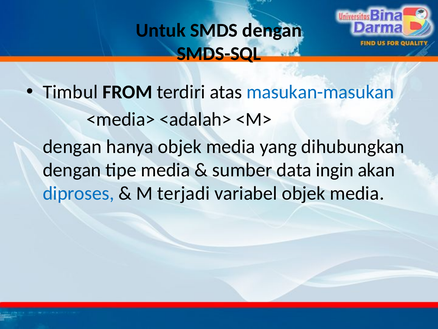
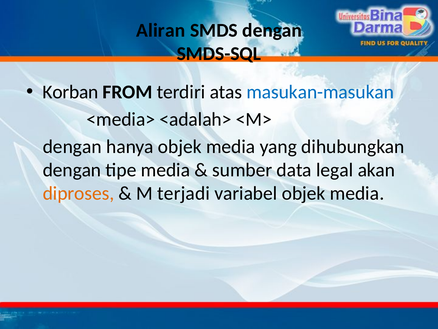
Untuk: Untuk -> Aliran (161, 30)
Timbul: Timbul -> Korban (70, 92)
ingin: ingin -> legal (335, 170)
diproses colour: blue -> orange (78, 193)
